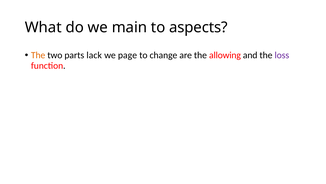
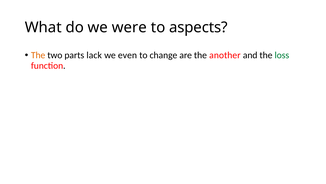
main: main -> were (129, 27)
page: page -> even (127, 55)
allowing: allowing -> another (225, 55)
loss colour: purple -> green (282, 55)
